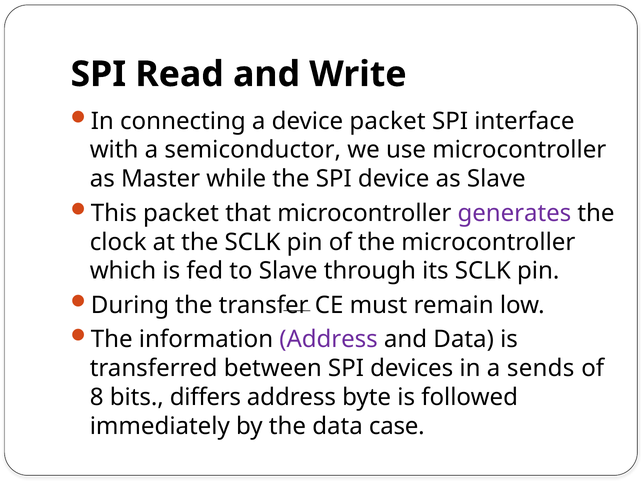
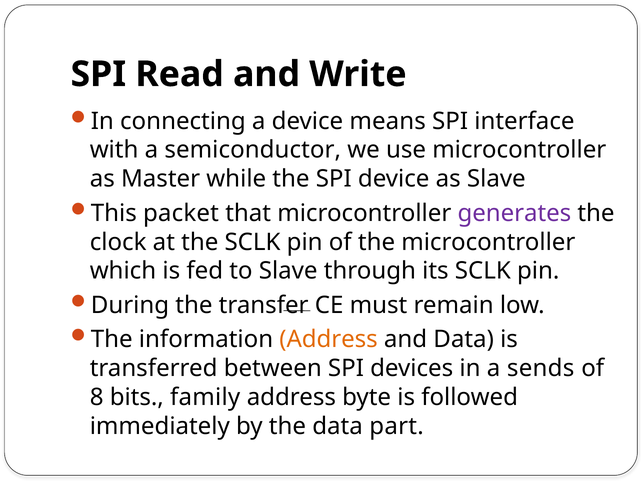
device packet: packet -> means (388, 121)
Address colour: purple -> orange (329, 339)
differs: differs -> family (205, 397)
case: case -> part (397, 426)
